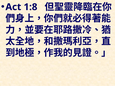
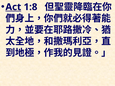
Act underline: none -> present (13, 7)
